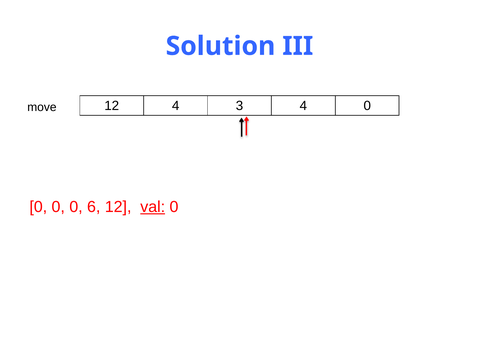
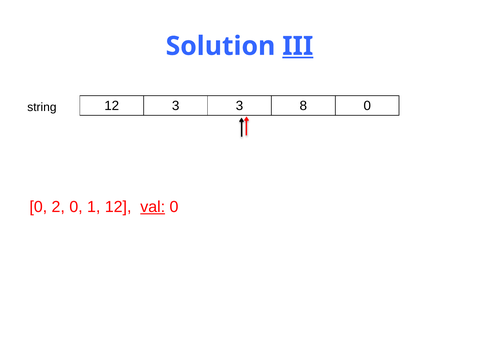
III underline: none -> present (298, 46)
12 4: 4 -> 3 (176, 106)
3 4: 4 -> 8 (303, 106)
move: move -> string (42, 107)
0: 0 -> 2 (58, 207)
6: 6 -> 1 (94, 207)
